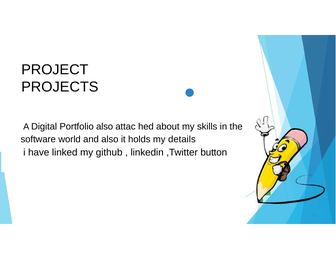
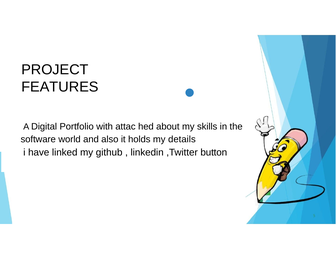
PROJECTS: PROJECTS -> FEATURES (60, 87)
Portfolio also: also -> with (105, 127)
